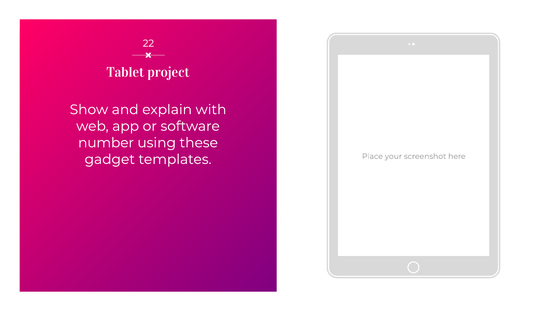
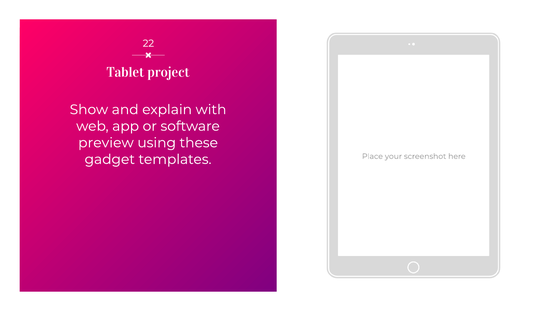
number: number -> preview (106, 143)
